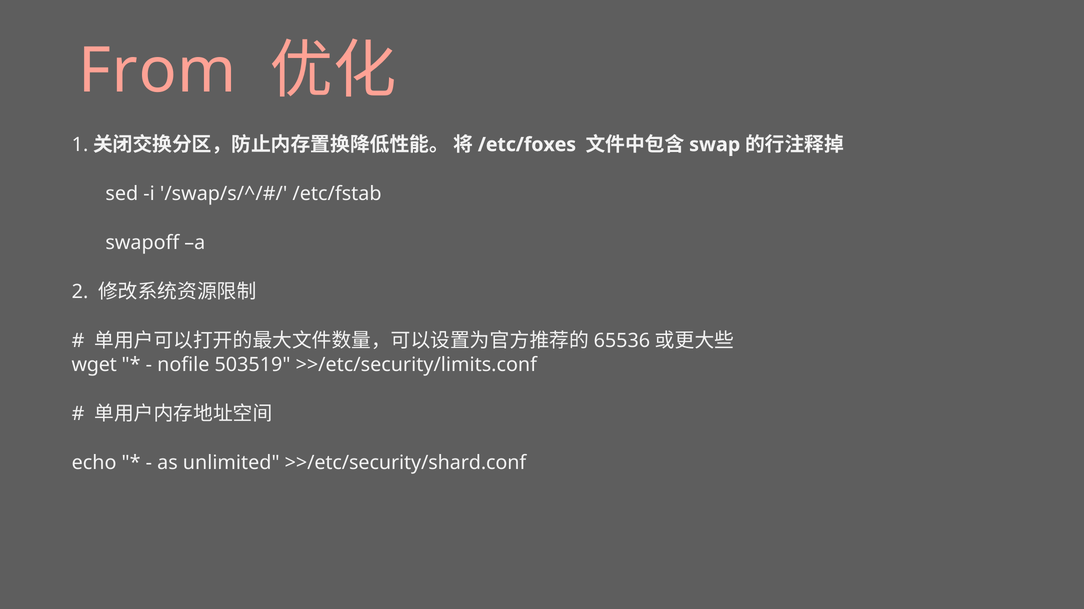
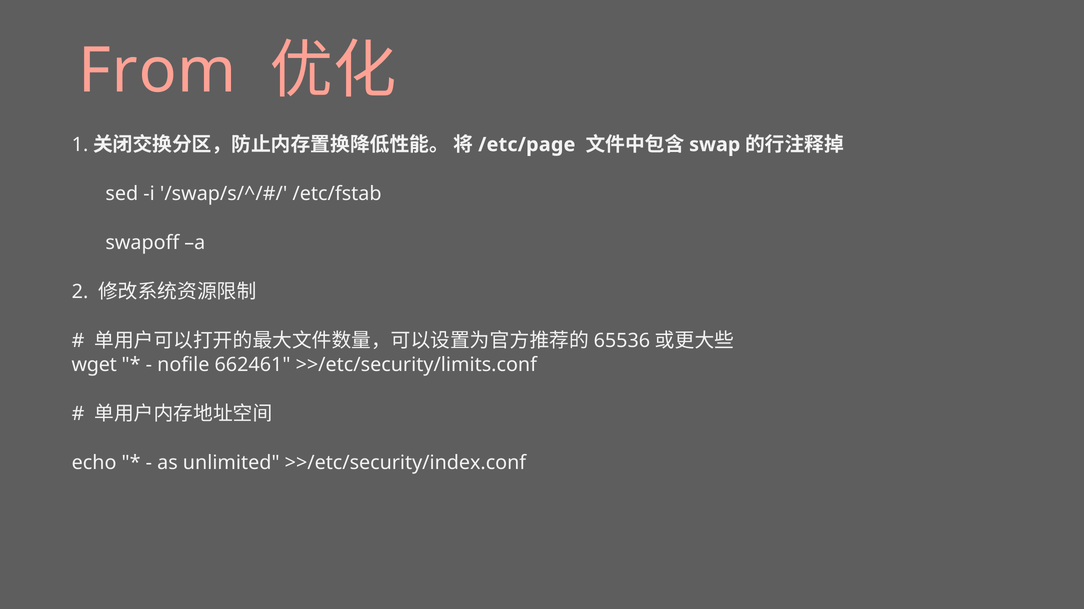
/etc/foxes: /etc/foxes -> /etc/page (527, 145)
503519: 503519 -> 662461 (253, 365)
>>/etc/security/shard.conf: >>/etc/security/shard.conf -> >>/etc/security/index.conf (405, 463)
